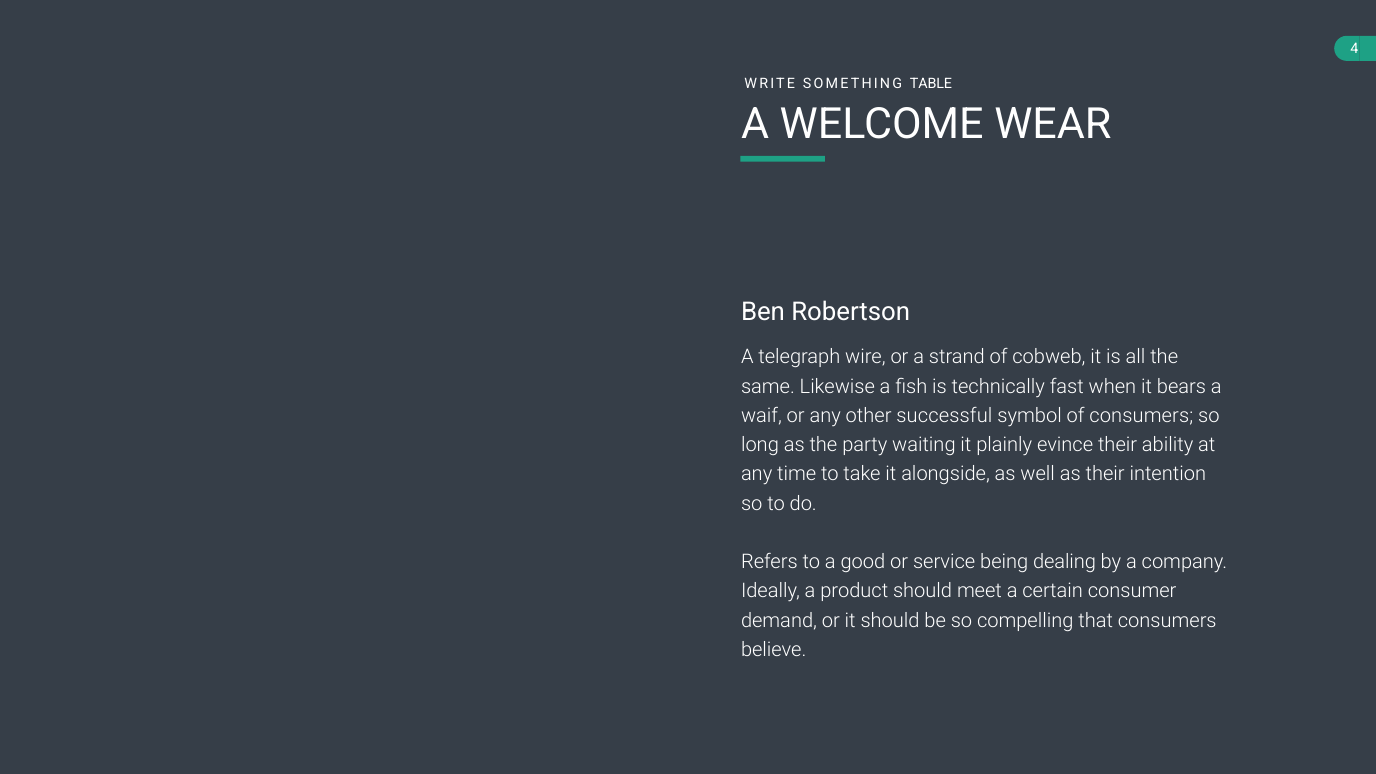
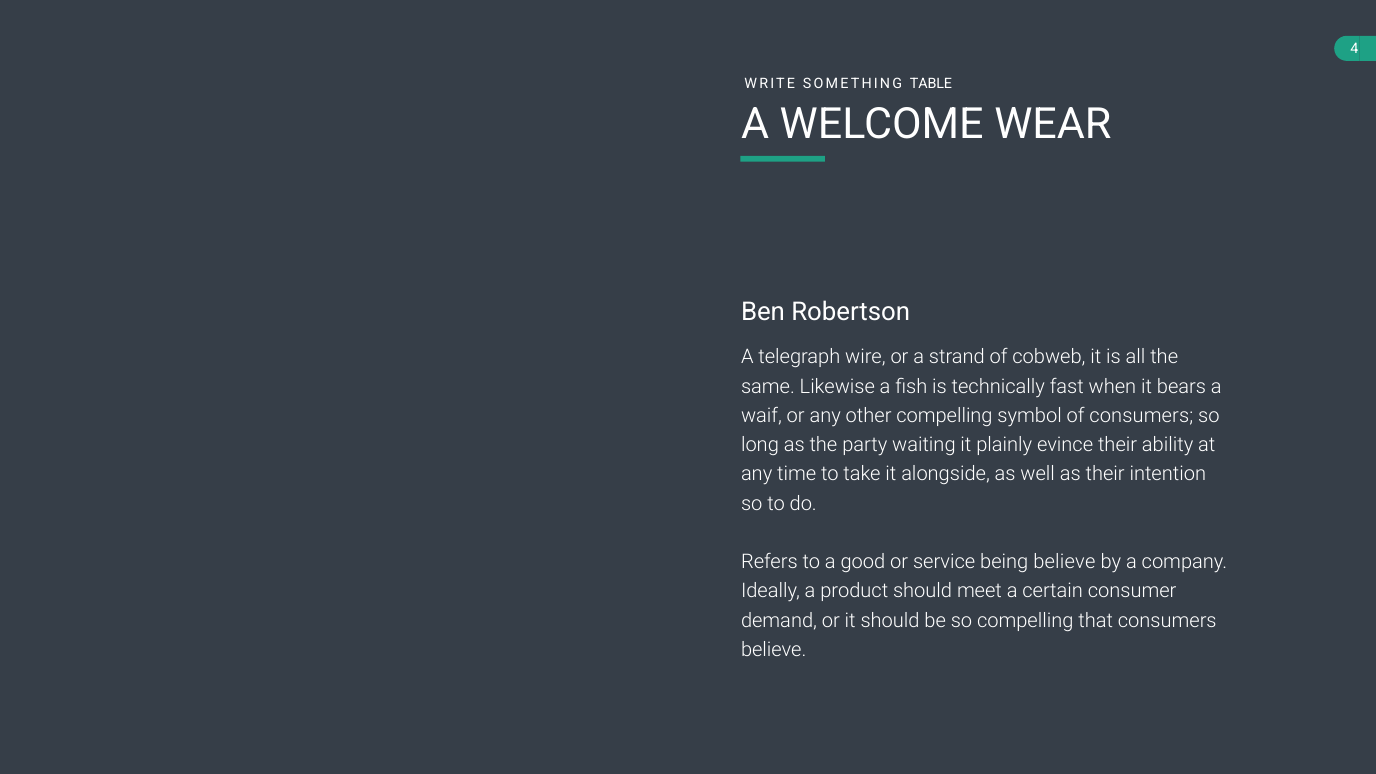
other successful: successful -> compelling (944, 416)
being dealing: dealing -> believe (1064, 562)
